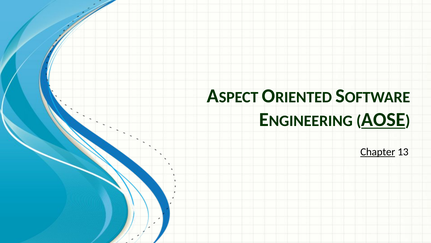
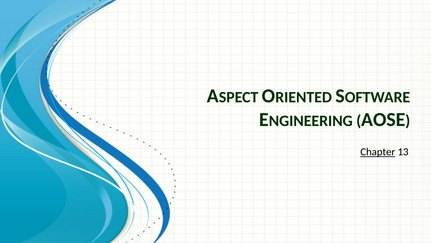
AOSE underline: present -> none (383, 119)
